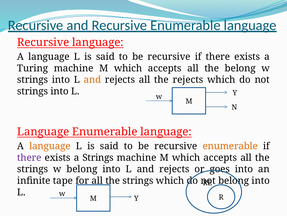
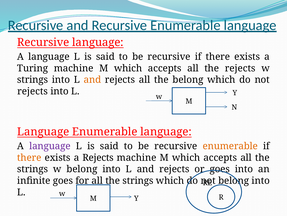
the belong: belong -> rejects (240, 68)
the rejects: rejects -> belong (188, 80)
strings: strings -> rejects (33, 91)
language colour: orange -> purple (50, 146)
there colour: purple -> orange (29, 157)
a Strings: Strings -> Rejects (98, 157)
infinite tape: tape -> goes (63, 180)
